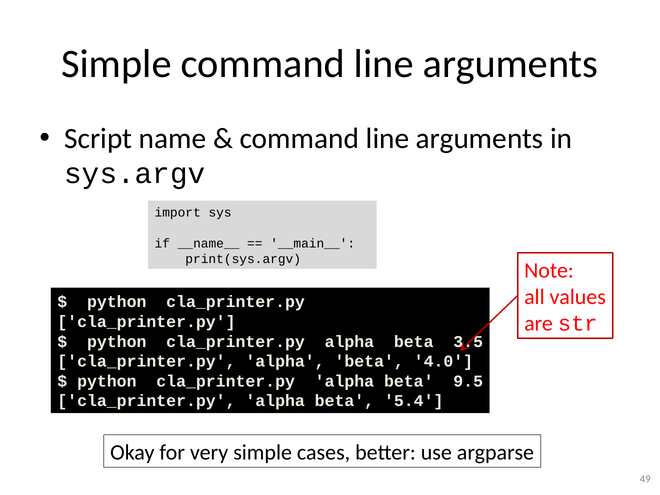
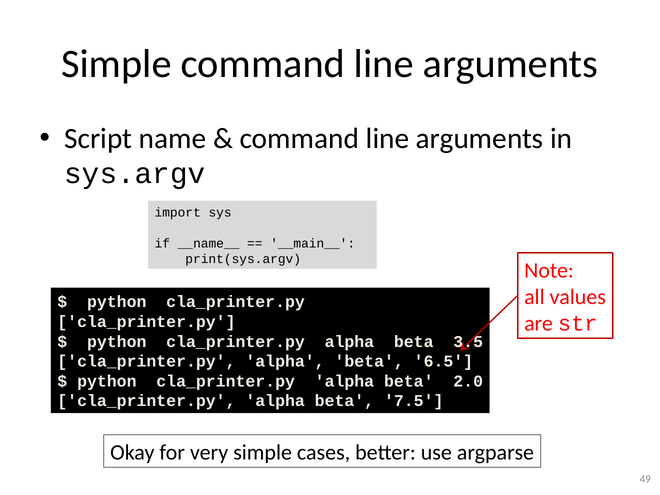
4.0: 4.0 -> 6.5 (443, 361)
9.5: 9.5 -> 2.0 (468, 381)
5.4: 5.4 -> 7.5 (414, 401)
